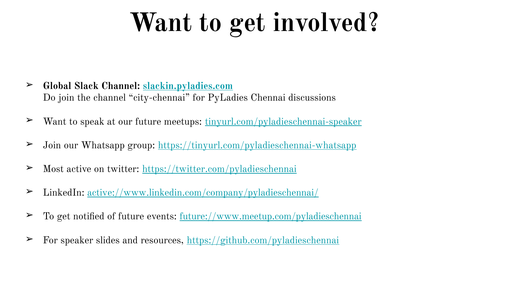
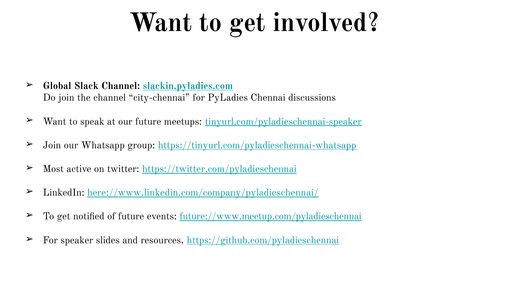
active://www.linkedin.com/company/pyladieschennai/: active://www.linkedin.com/company/pyladieschennai/ -> here://www.linkedin.com/company/pyladieschennai/ (203, 193)
